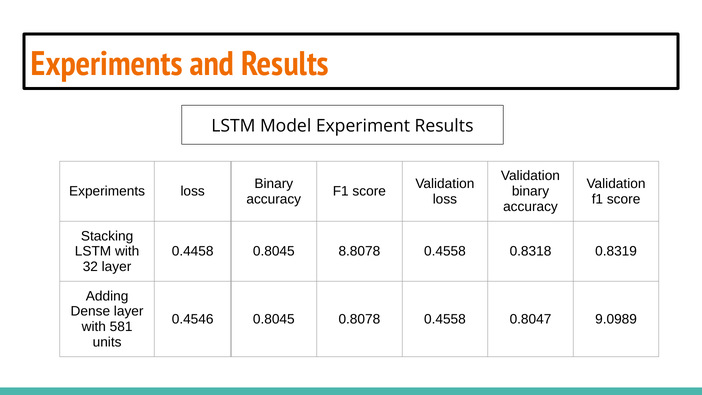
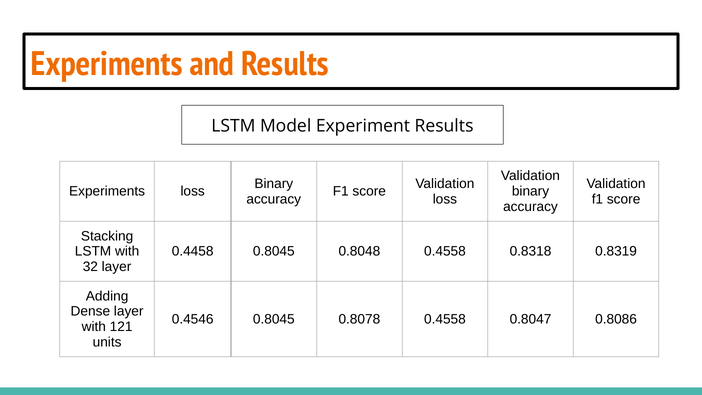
8.8078: 8.8078 -> 0.8048 (359, 251)
9.0989: 9.0989 -> 0.8086 (616, 319)
581: 581 -> 121 (121, 327)
